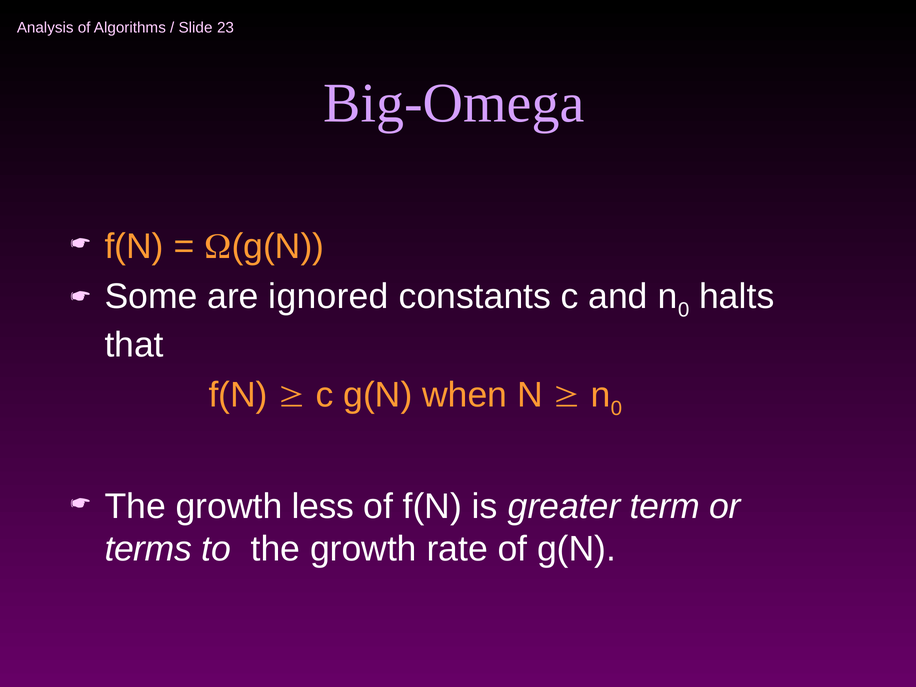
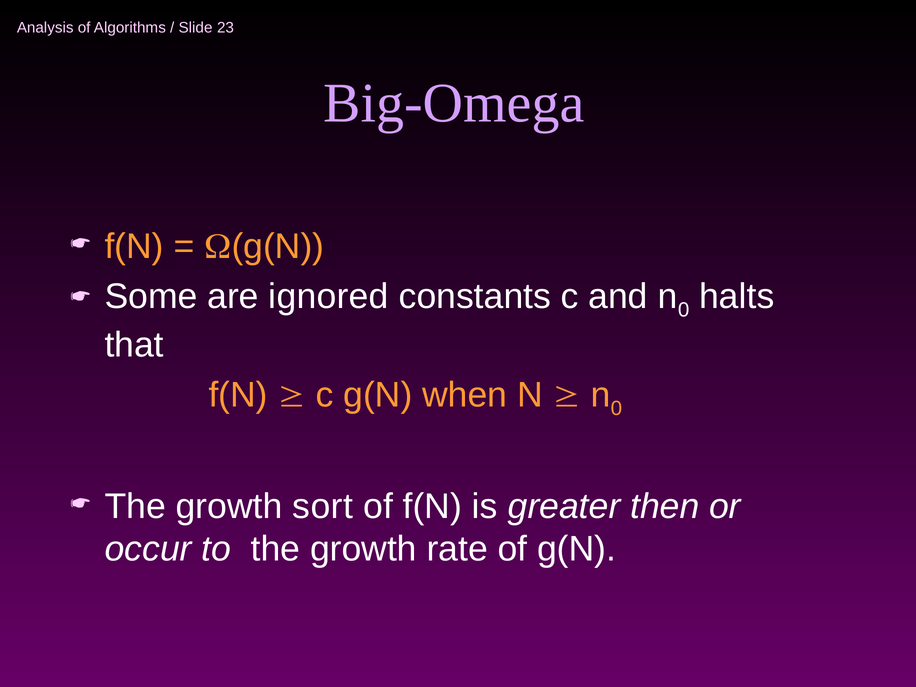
less: less -> sort (323, 506)
term: term -> then (665, 506)
terms: terms -> occur (148, 549)
